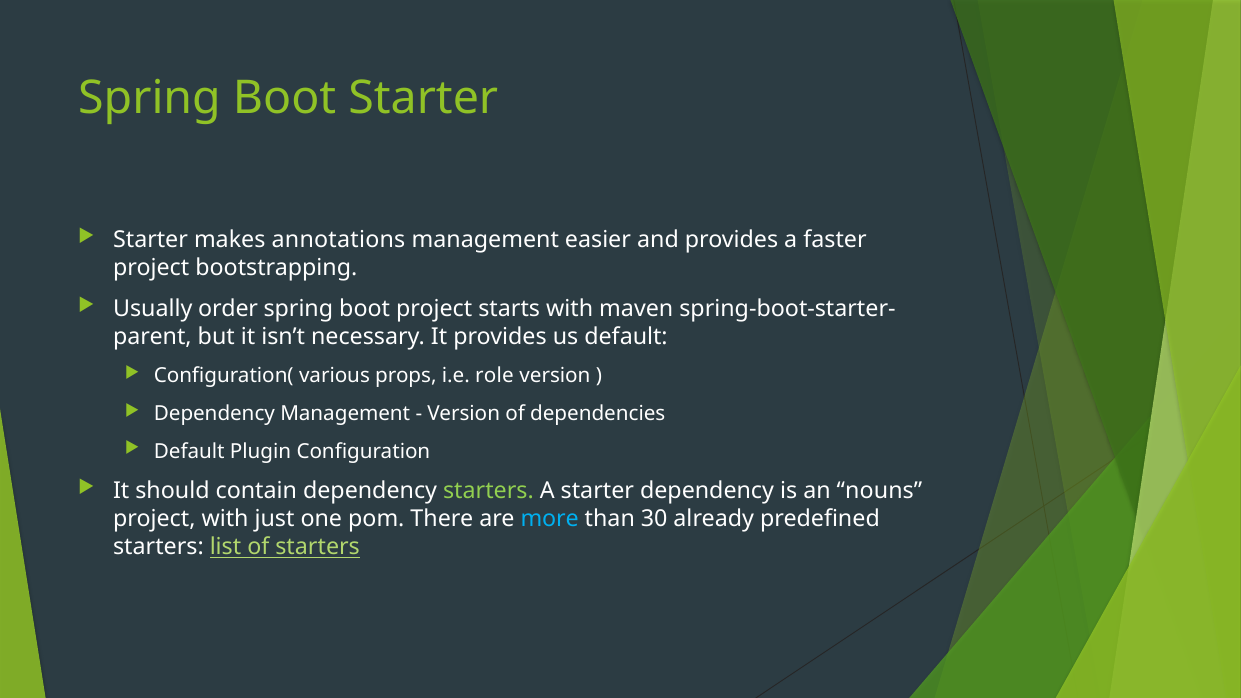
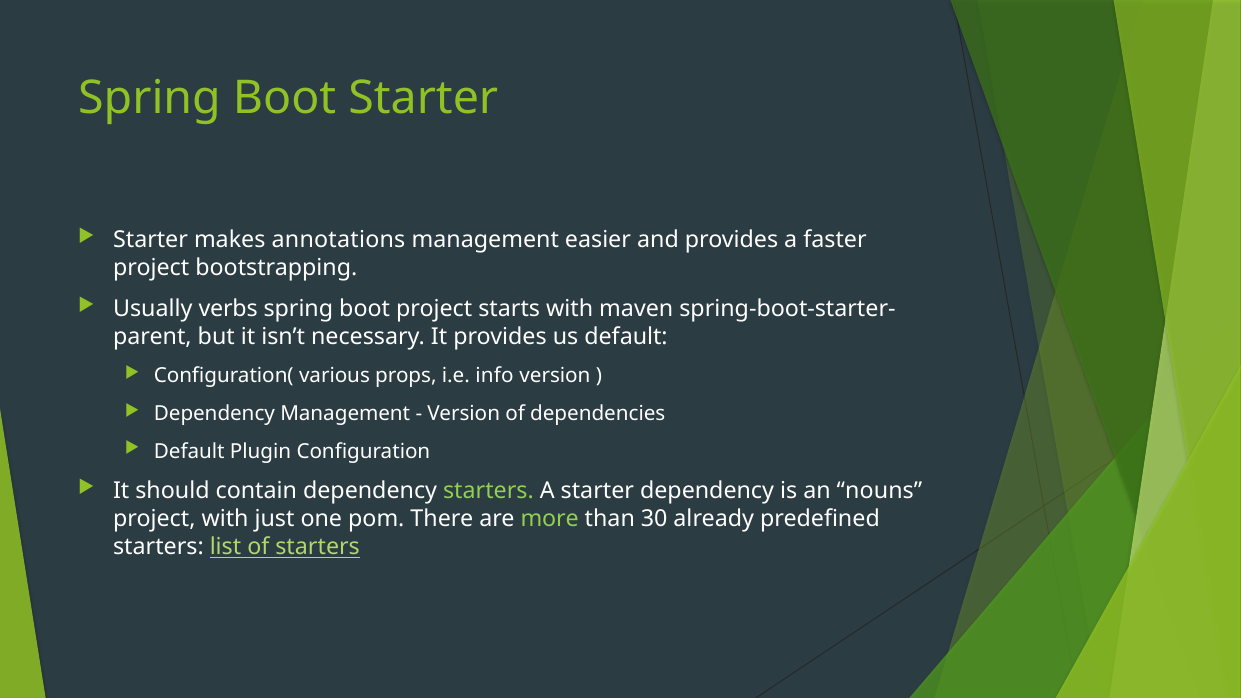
order: order -> verbs (228, 309)
role: role -> info (495, 376)
more colour: light blue -> light green (550, 519)
